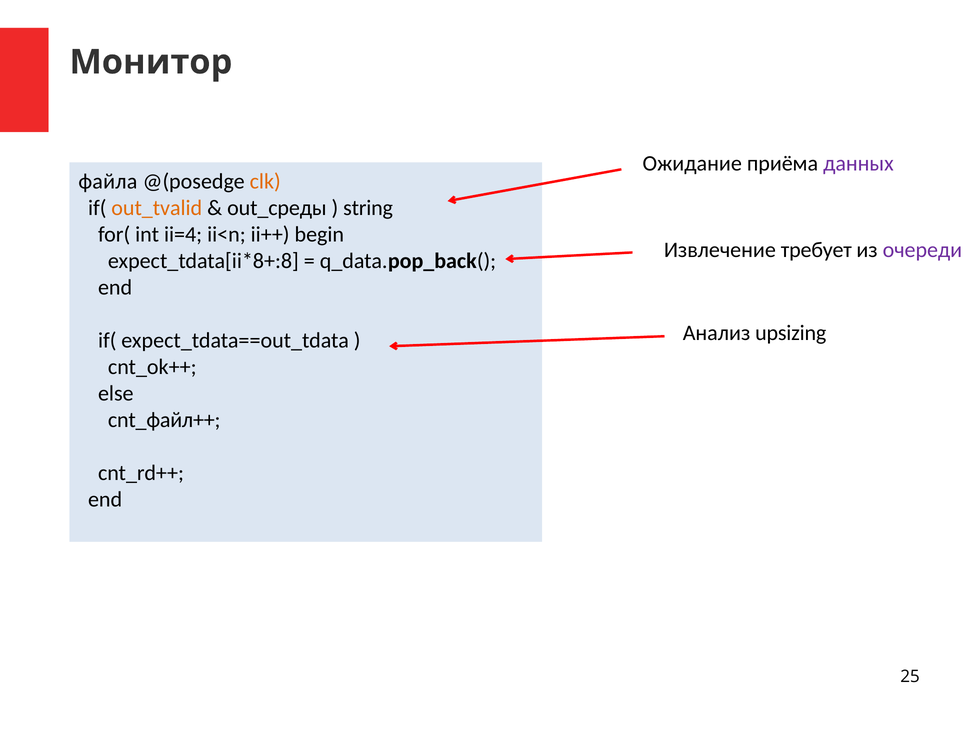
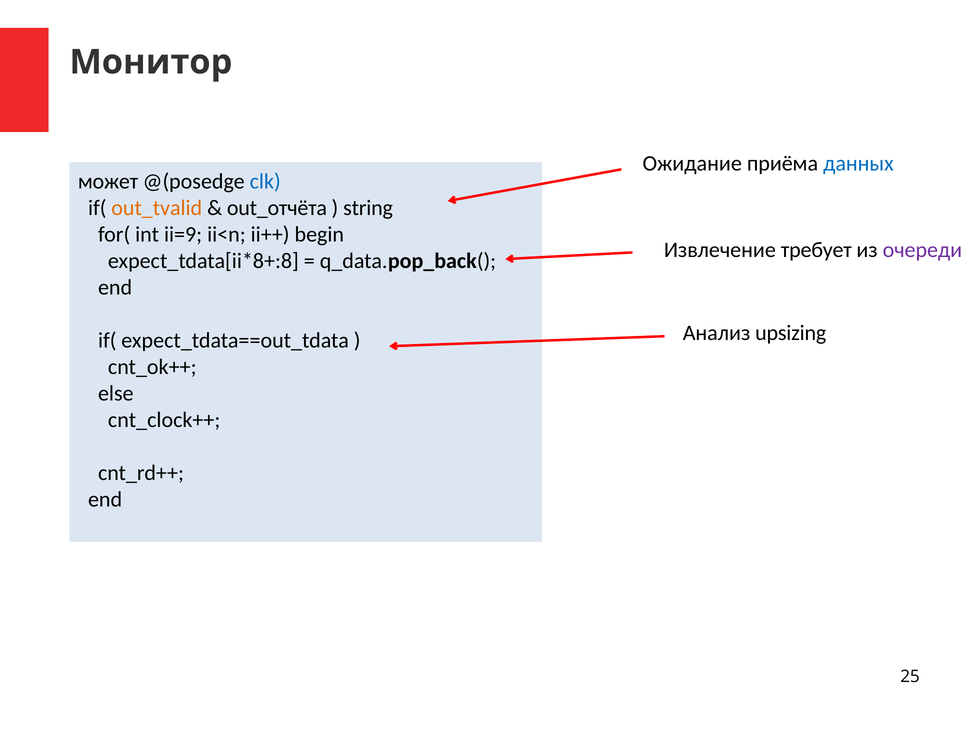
данных colour: purple -> blue (858, 164)
файла: файла -> может (108, 181)
clk colour: orange -> blue (265, 181)
out_среды: out_среды -> out_отчёта (277, 208)
ii=4: ii=4 -> ii=9 (183, 234)
cnt_файл++: cnt_файл++ -> cnt_cloсk++ (164, 420)
